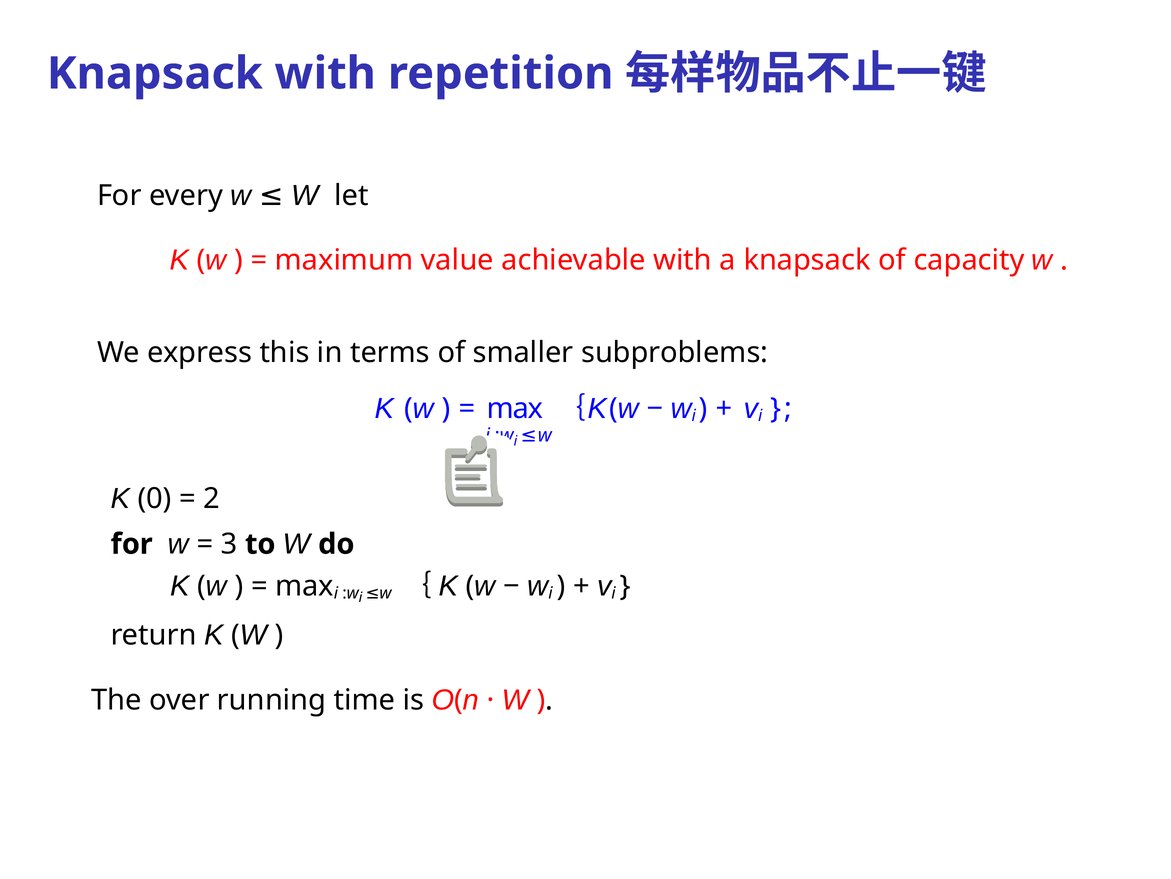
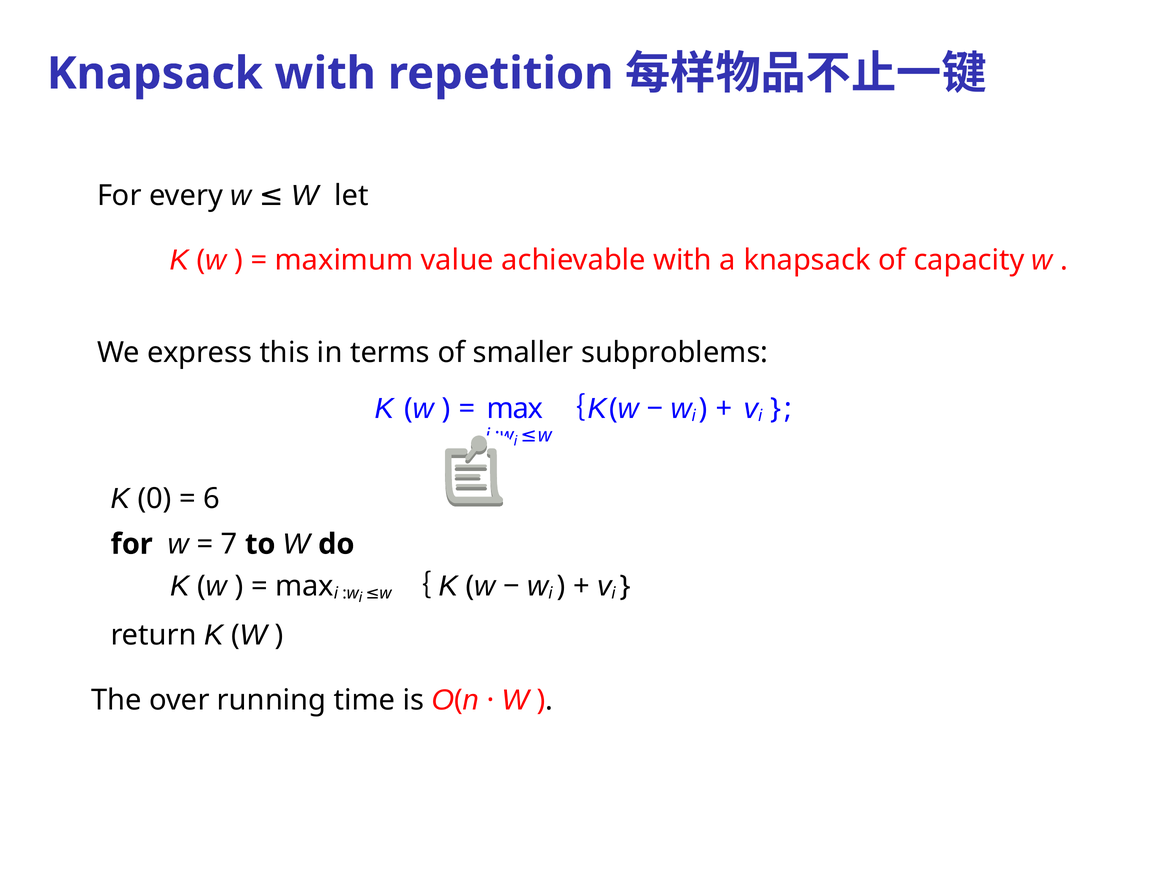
2: 2 -> 6 (211, 499)
3: 3 -> 7 (229, 544)
